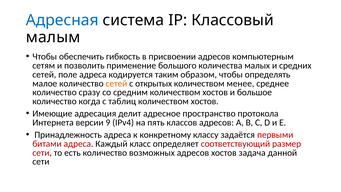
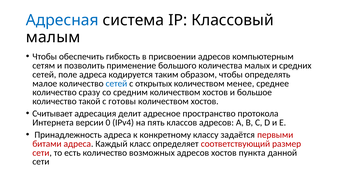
сетей colour: orange -> blue (116, 83)
когда: когда -> такой (90, 101)
таблиц: таблиц -> готовы (122, 101)
Имеющие: Имеющие -> Считывает (52, 113)
9: 9 -> 0 (108, 122)
задача: задача -> пункта (252, 153)
